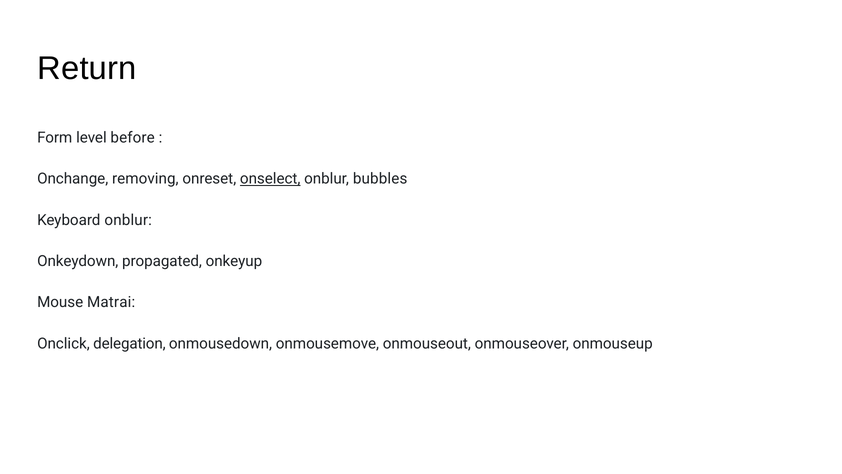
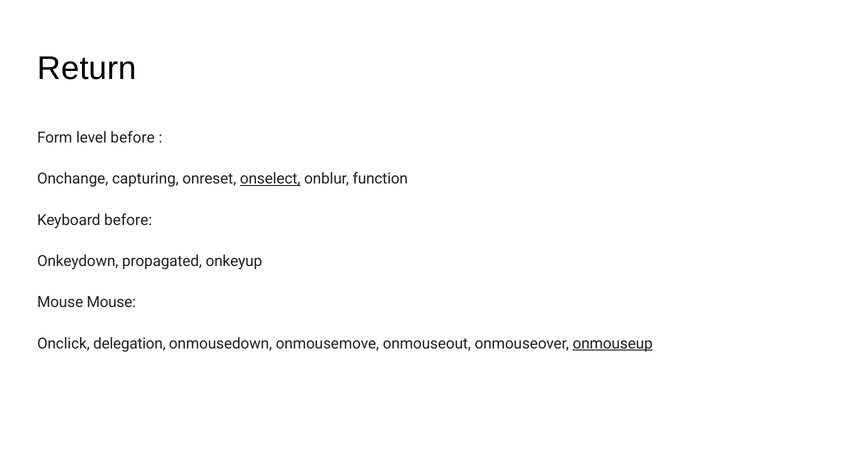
removing: removing -> capturing (145, 179)
bubbles: bubbles -> function (380, 179)
Keyboard onblur: onblur -> before (128, 220)
Mouse Matrai: Matrai -> Mouse (111, 302)
onmouseup underline: none -> present (613, 343)
